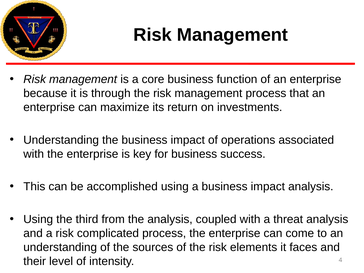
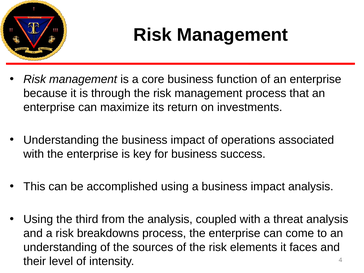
complicated: complicated -> breakdowns (108, 233)
